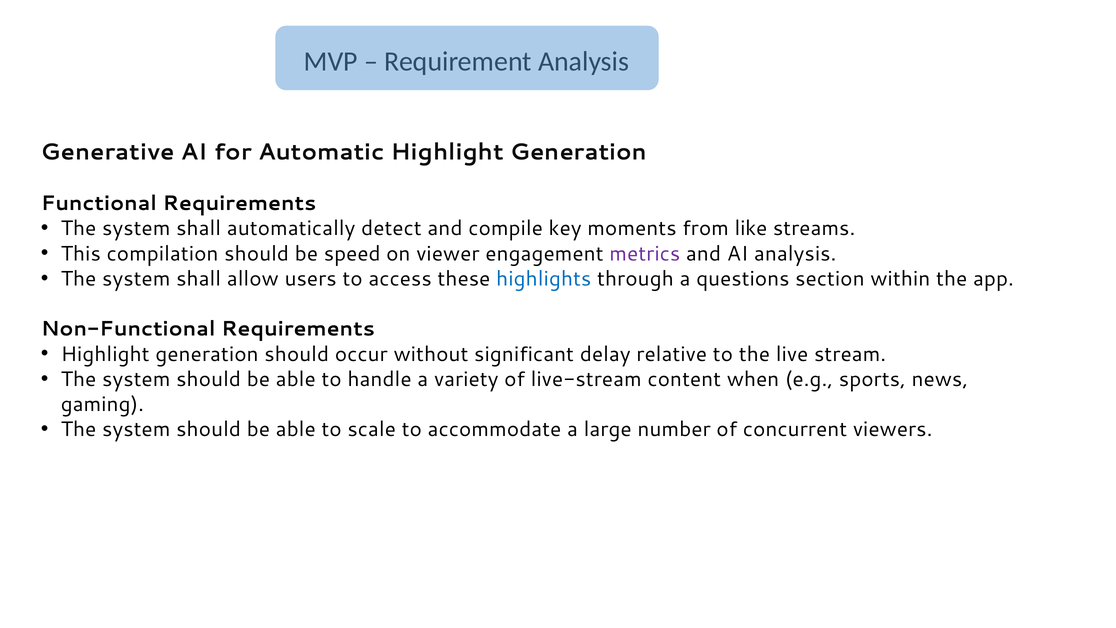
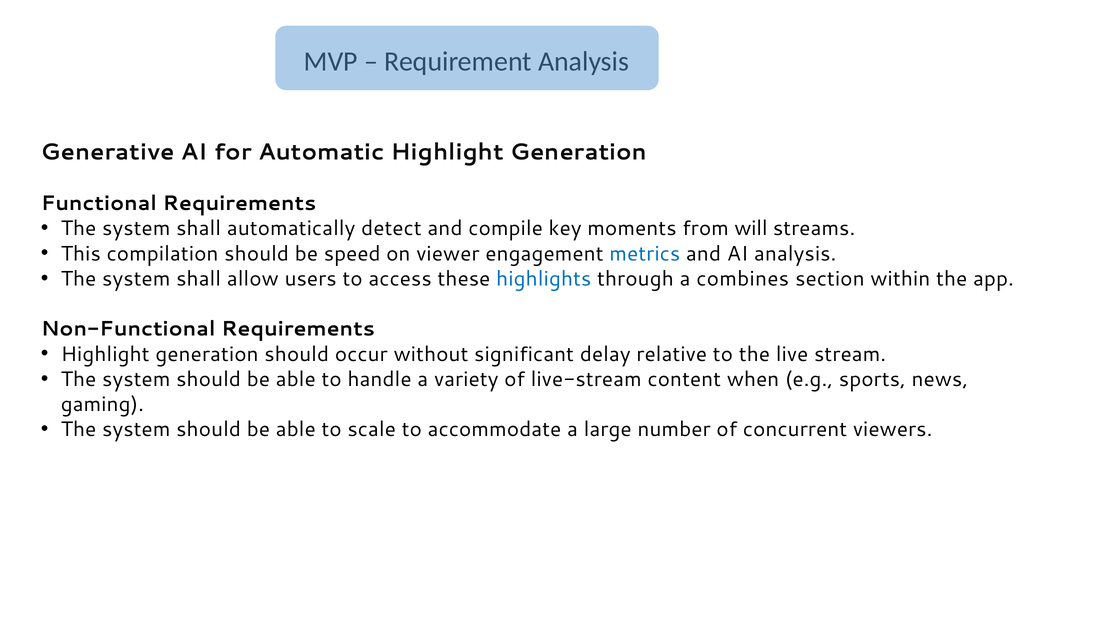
like: like -> will (751, 228)
metrics colour: purple -> blue (645, 254)
questions: questions -> combines (743, 279)
